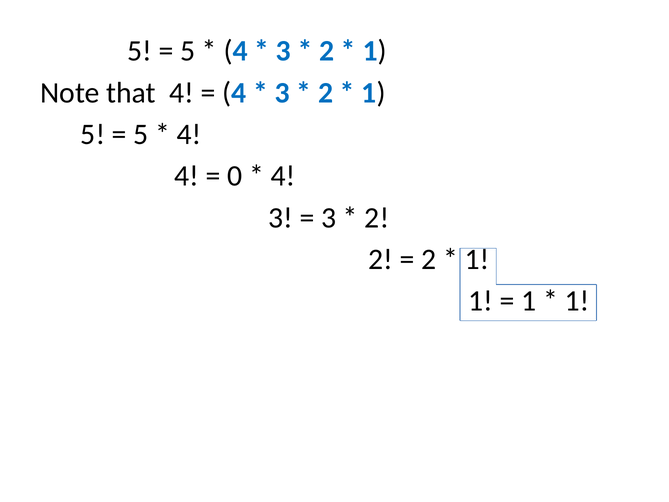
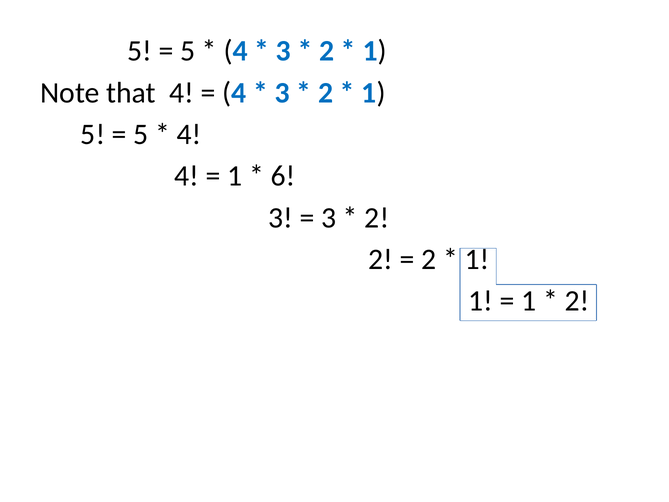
0: 0 -> 1 (235, 176)
4: 4 -> 6 (283, 176)
1: 1 -> 2 (577, 301)
